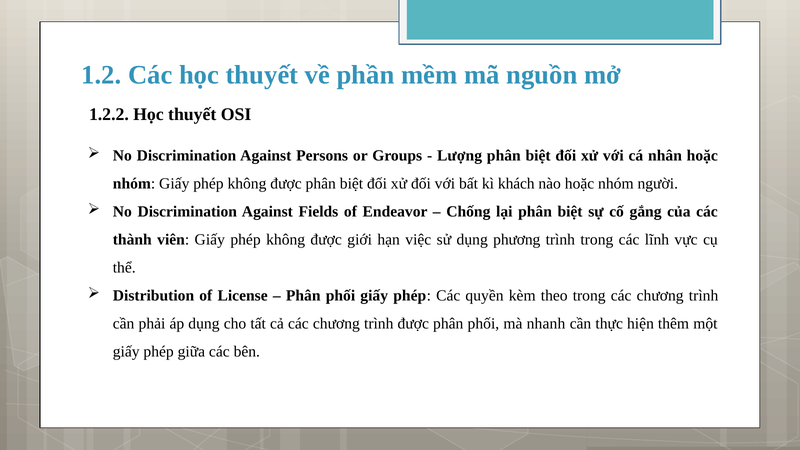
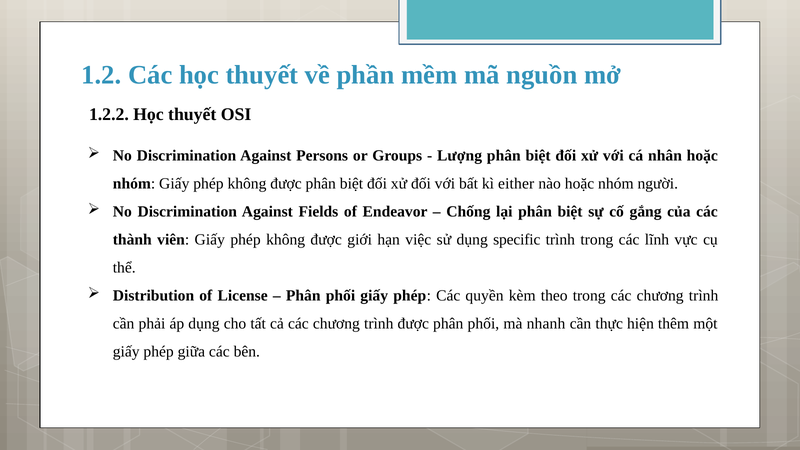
khách: khách -> either (516, 184)
phương: phương -> specific (517, 240)
